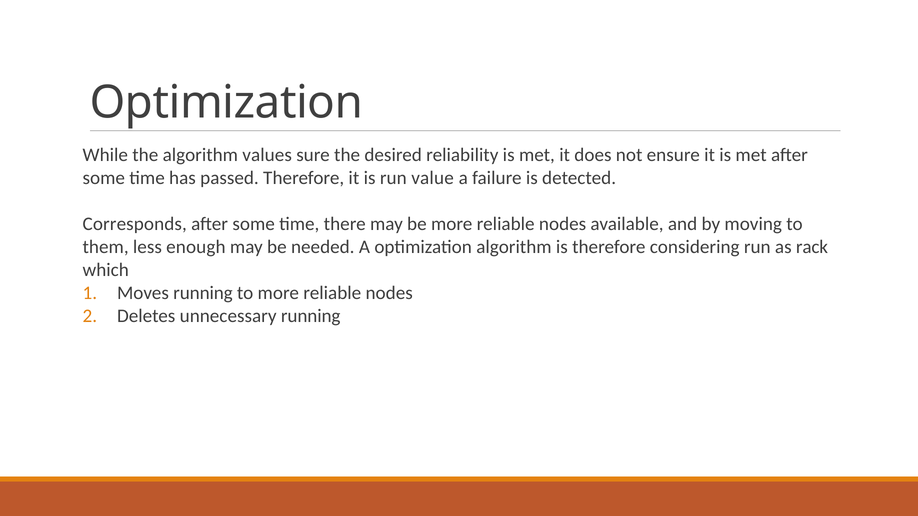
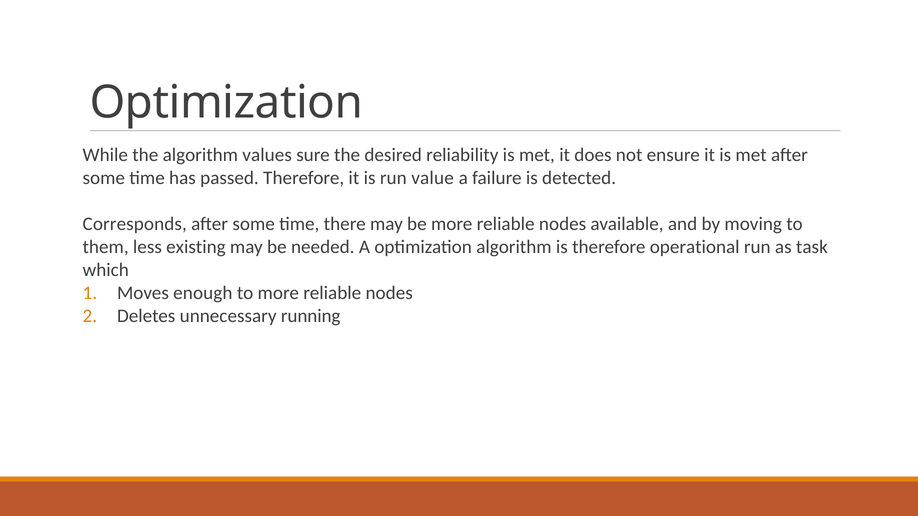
enough: enough -> existing (196, 247)
considering: considering -> operational (695, 247)
rack: rack -> task (812, 247)
Moves running: running -> enough (203, 293)
